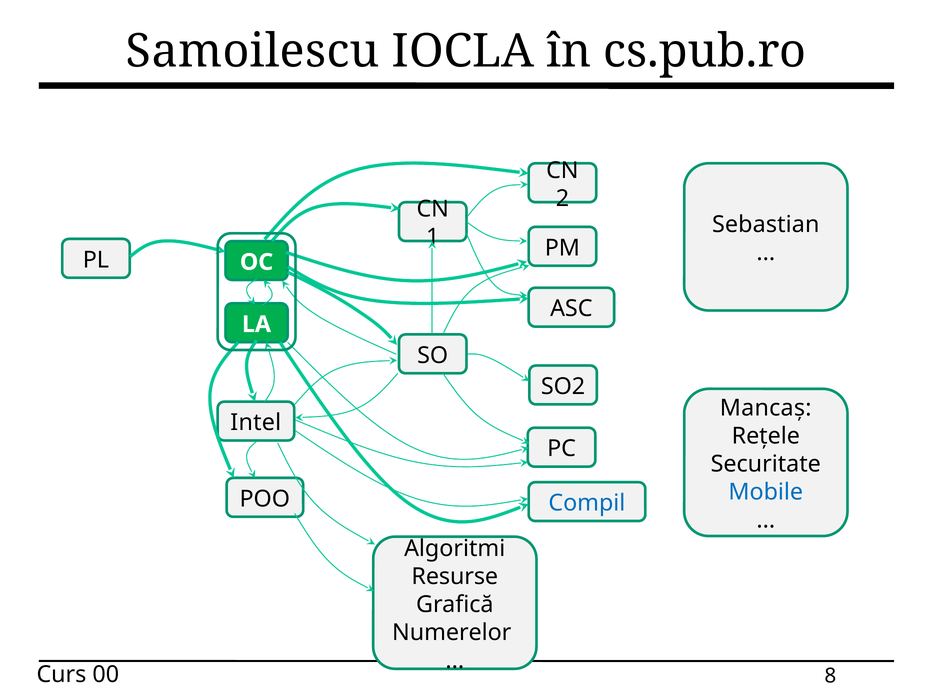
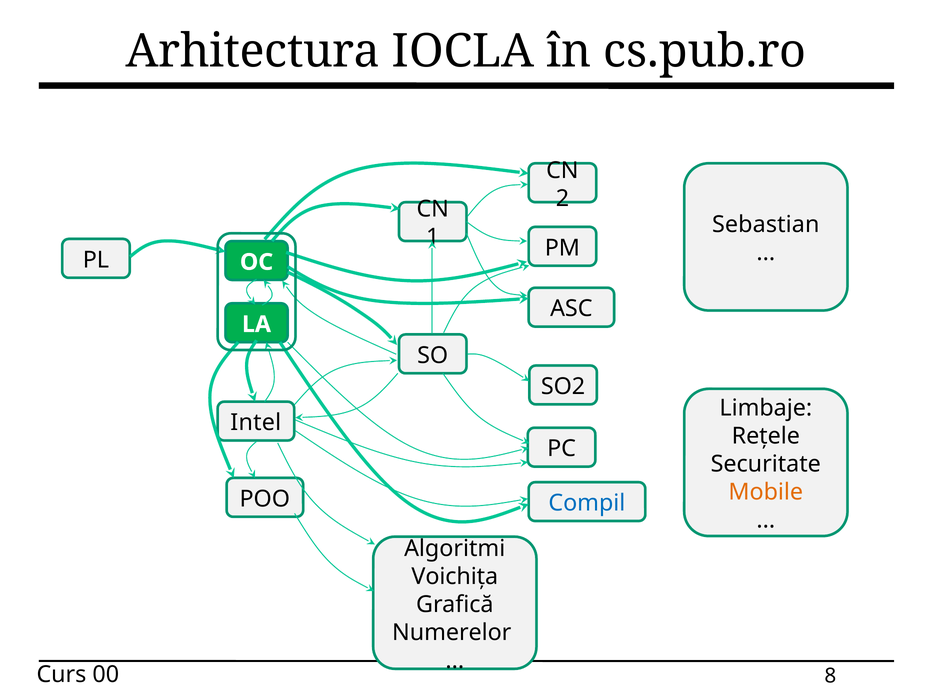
Samoilescu: Samoilescu -> Arhitectura (253, 51)
Mancaș: Mancaș -> Limbaje (766, 408)
Mobile colour: blue -> orange (766, 492)
Resurse: Resurse -> Voichița (455, 576)
